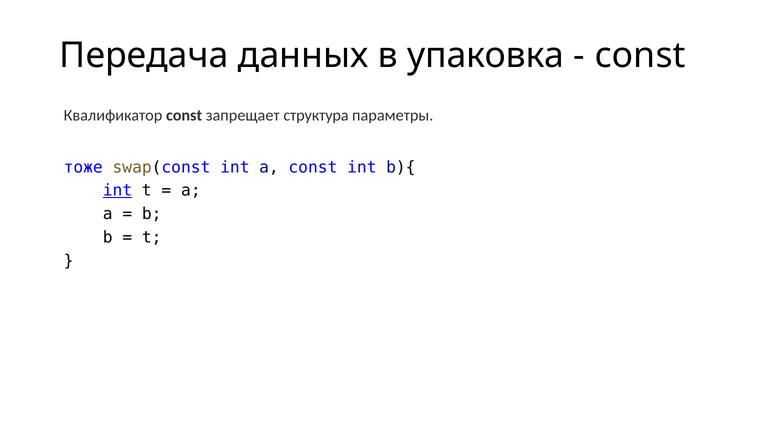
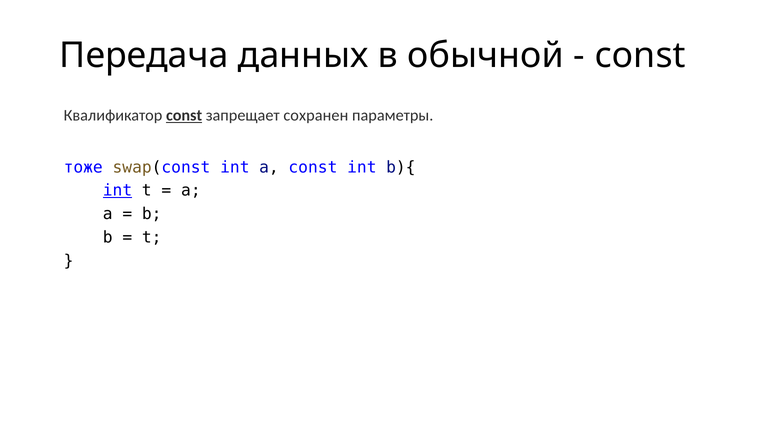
упаковка: упаковка -> обычной (486, 55)
const underline: none -> present (184, 116)
структура: структура -> сохранен (316, 116)
